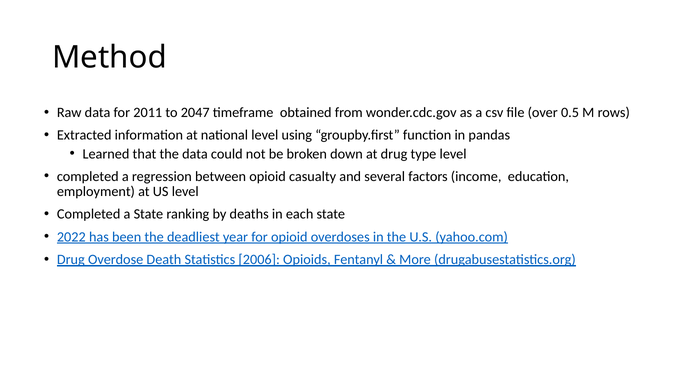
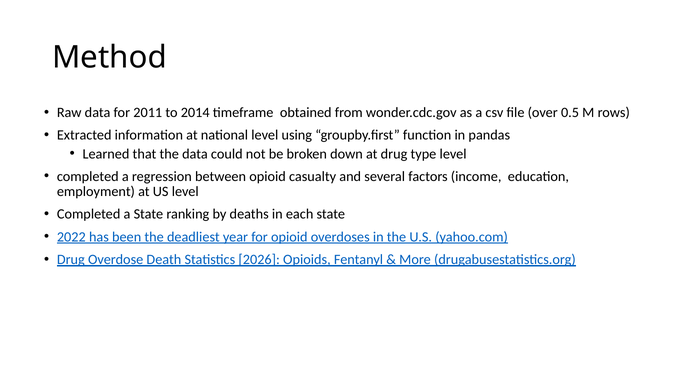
2047: 2047 -> 2014 (195, 112)
2006: 2006 -> 2026 (259, 260)
